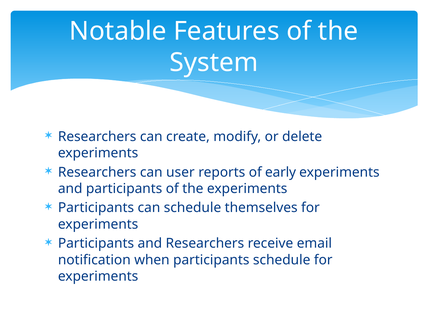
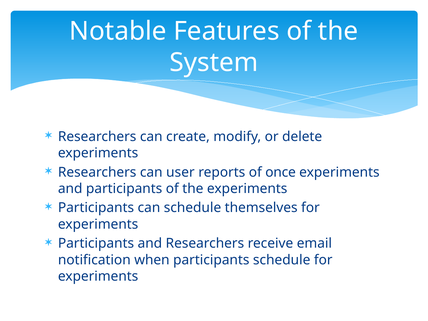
early: early -> once (281, 172)
